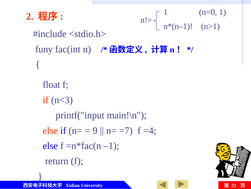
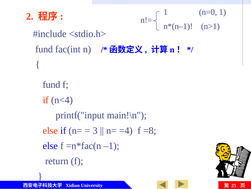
funy: funy -> fund (44, 49)
float: float -> fund (51, 84)
n<3: n<3 -> n<4 (62, 100)
9: 9 -> 3 (95, 130)
=7: =7 -> =4 (126, 130)
=4: =4 -> =8 (150, 130)
